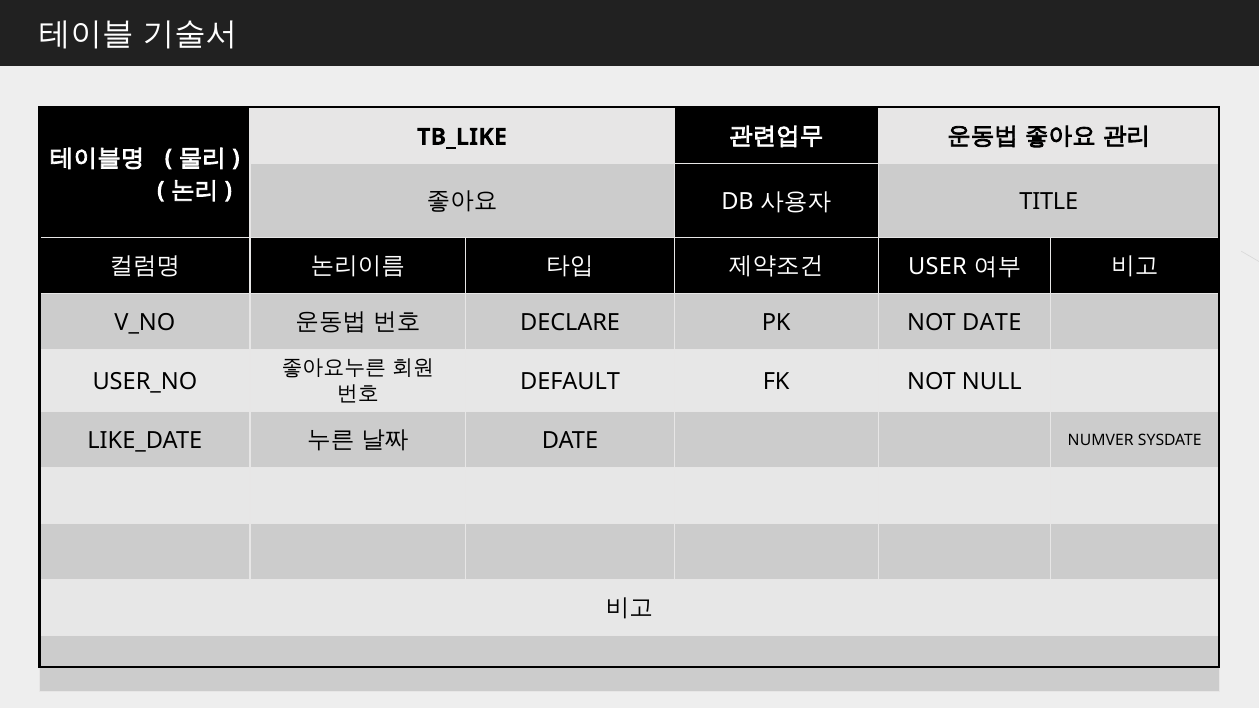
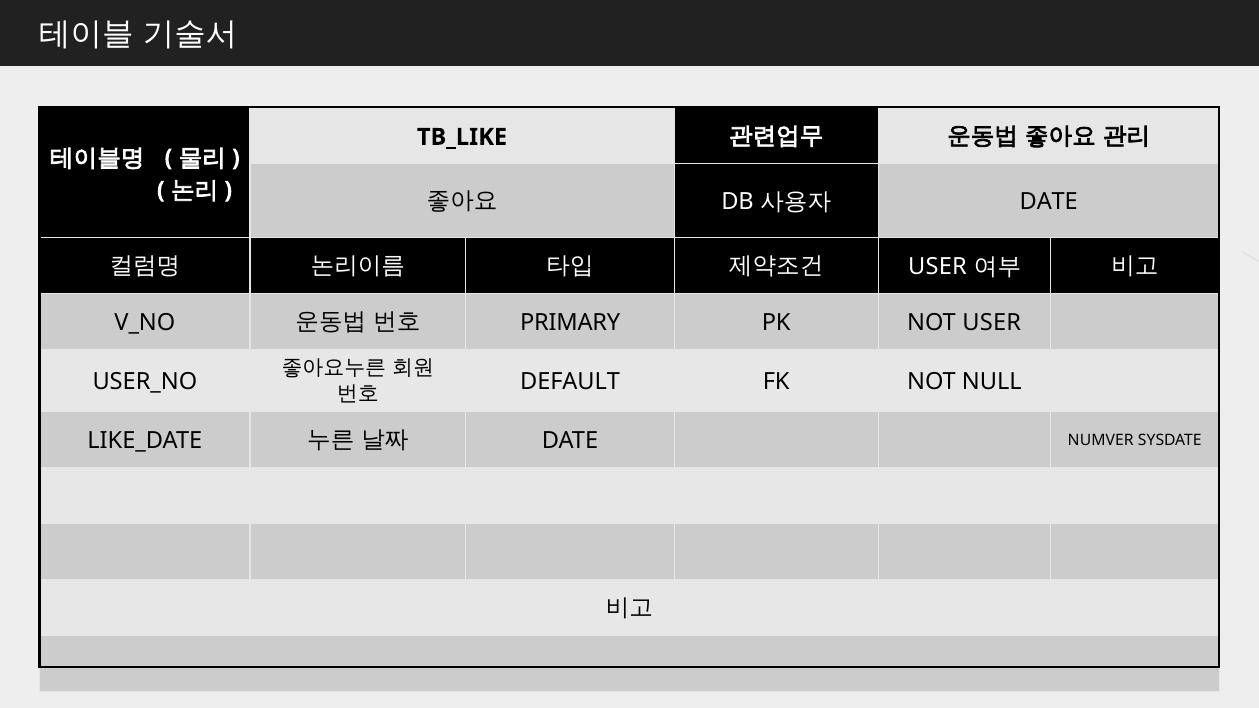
TITLE: TITLE -> DATE (1049, 202)
DECLARE: DECLARE -> PRIMARY (570, 323)
NOT DATE: DATE -> USER (992, 323)
